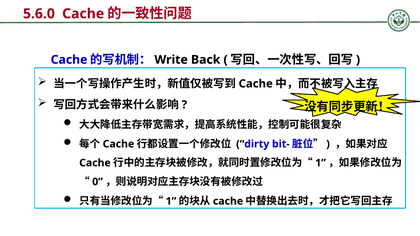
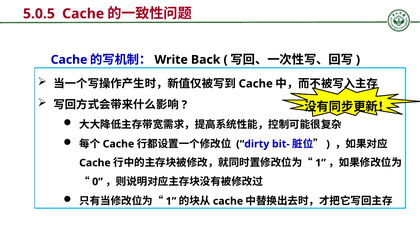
5.6.0: 5.6.0 -> 5.0.5 (39, 14)
